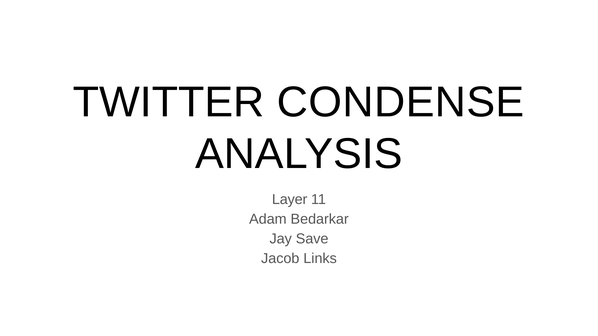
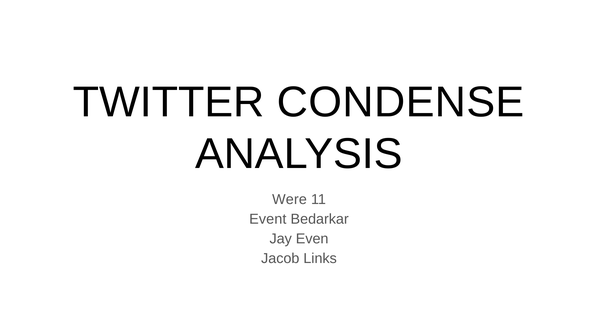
Layer: Layer -> Were (290, 200)
Adam: Adam -> Event (268, 219)
Save: Save -> Even (312, 239)
